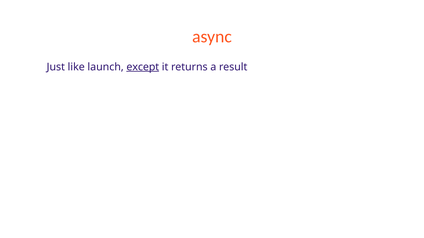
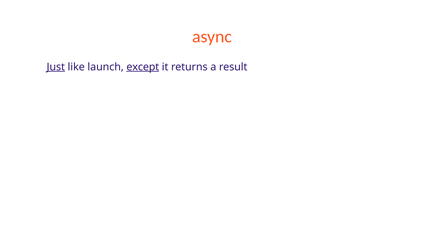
Just underline: none -> present (56, 67)
